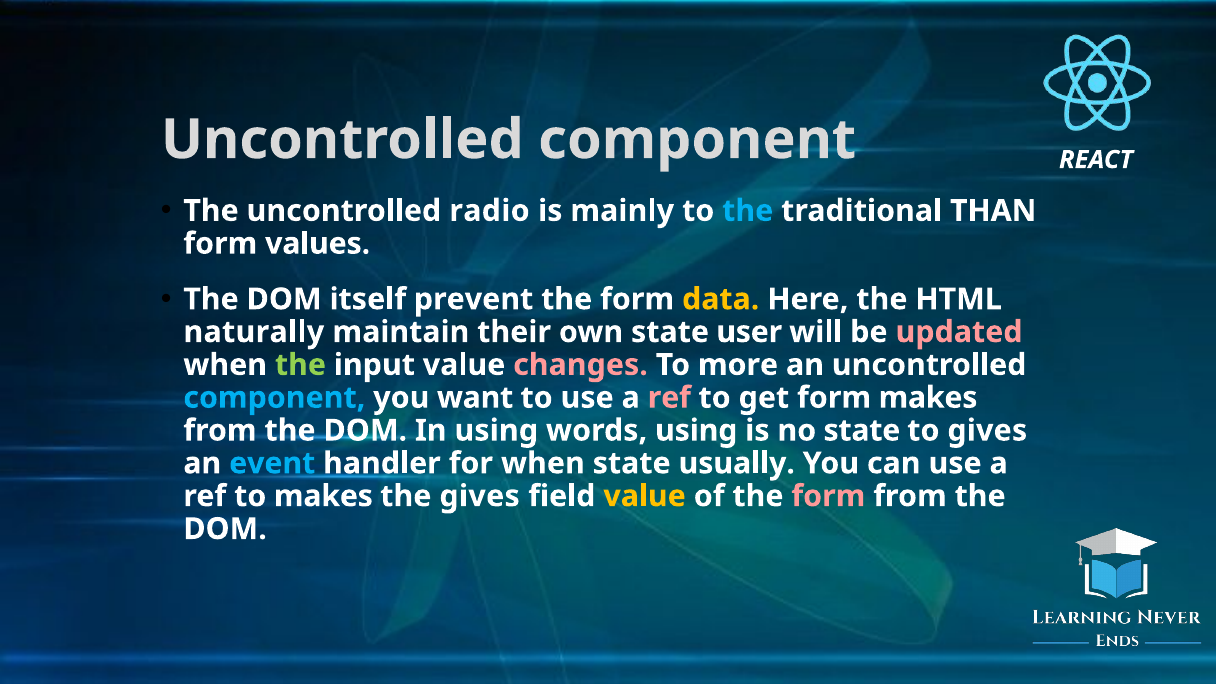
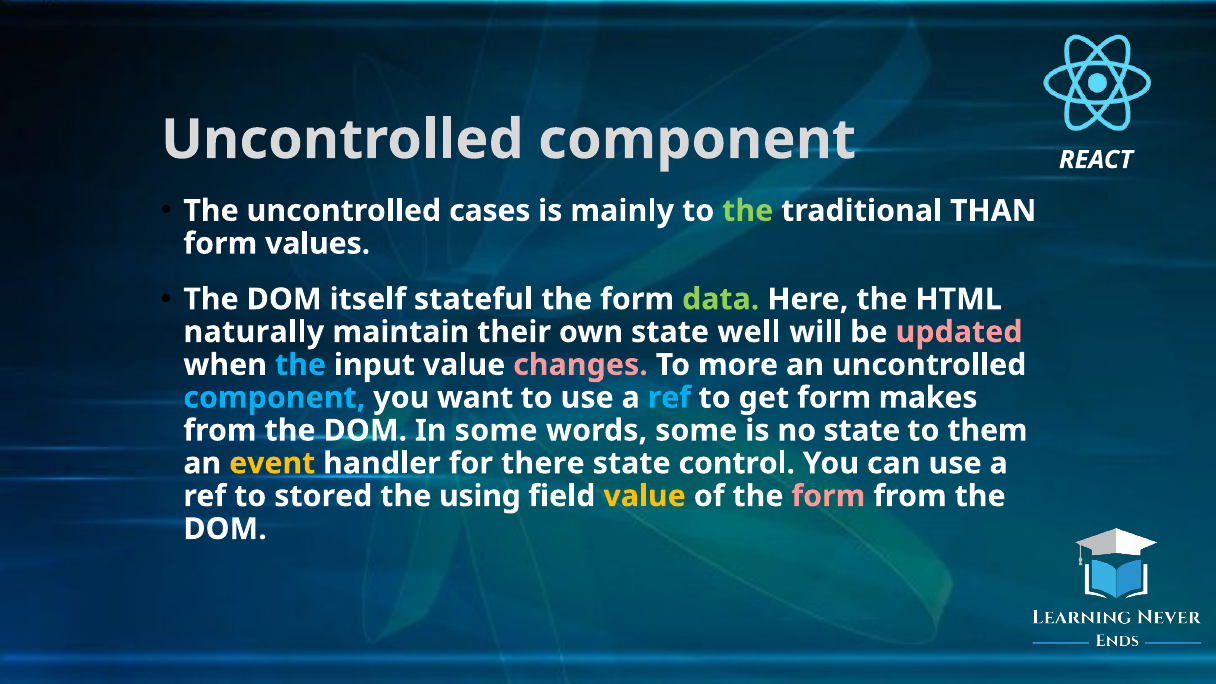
radio: radio -> cases (490, 211)
the colour: light blue -> light green (748, 211)
prevent: prevent -> stateful (473, 299)
data colour: yellow -> light green (721, 299)
user: user -> well (749, 332)
the colour: light green -> light blue (300, 365)
ref colour: pink -> light blue (669, 398)
In using: using -> some (496, 431)
words using: using -> some (696, 431)
to gives: gives -> them (988, 431)
event colour: light blue -> yellow (272, 463)
for when: when -> there (543, 463)
usually: usually -> control (737, 463)
to makes: makes -> stored (323, 496)
the gives: gives -> using (480, 496)
